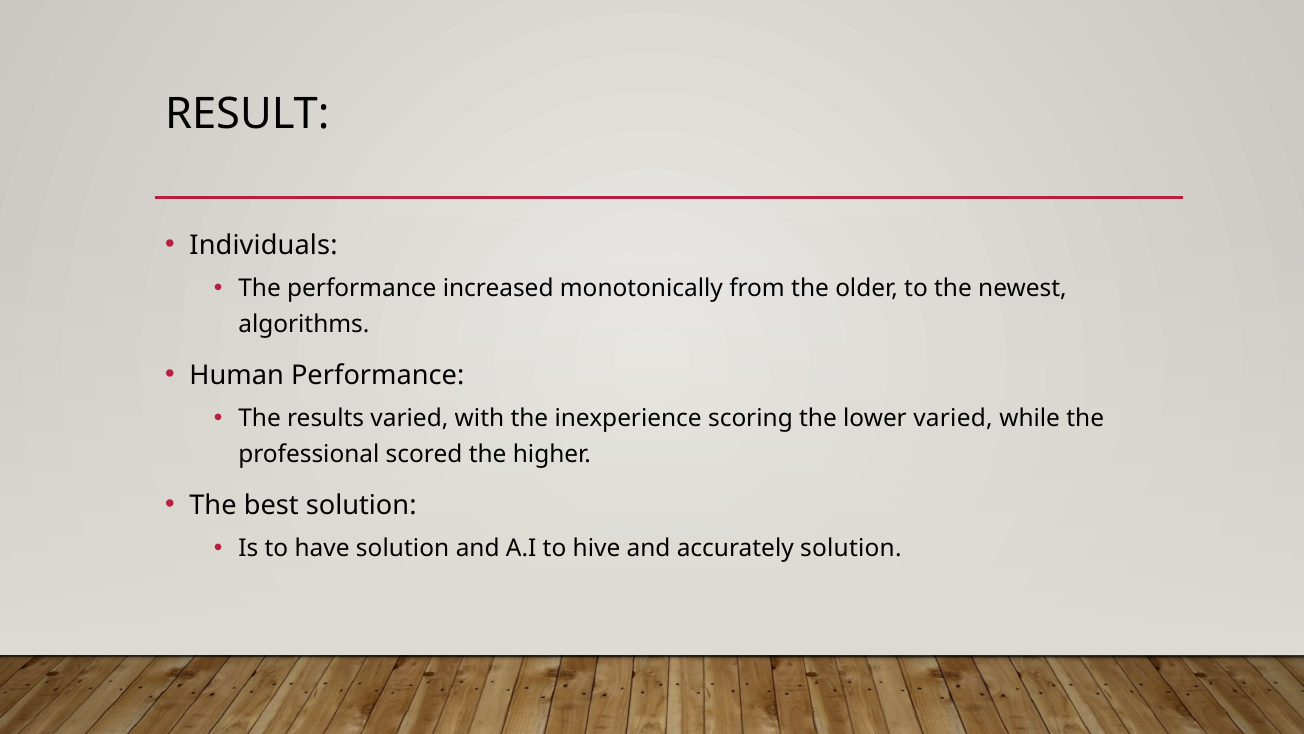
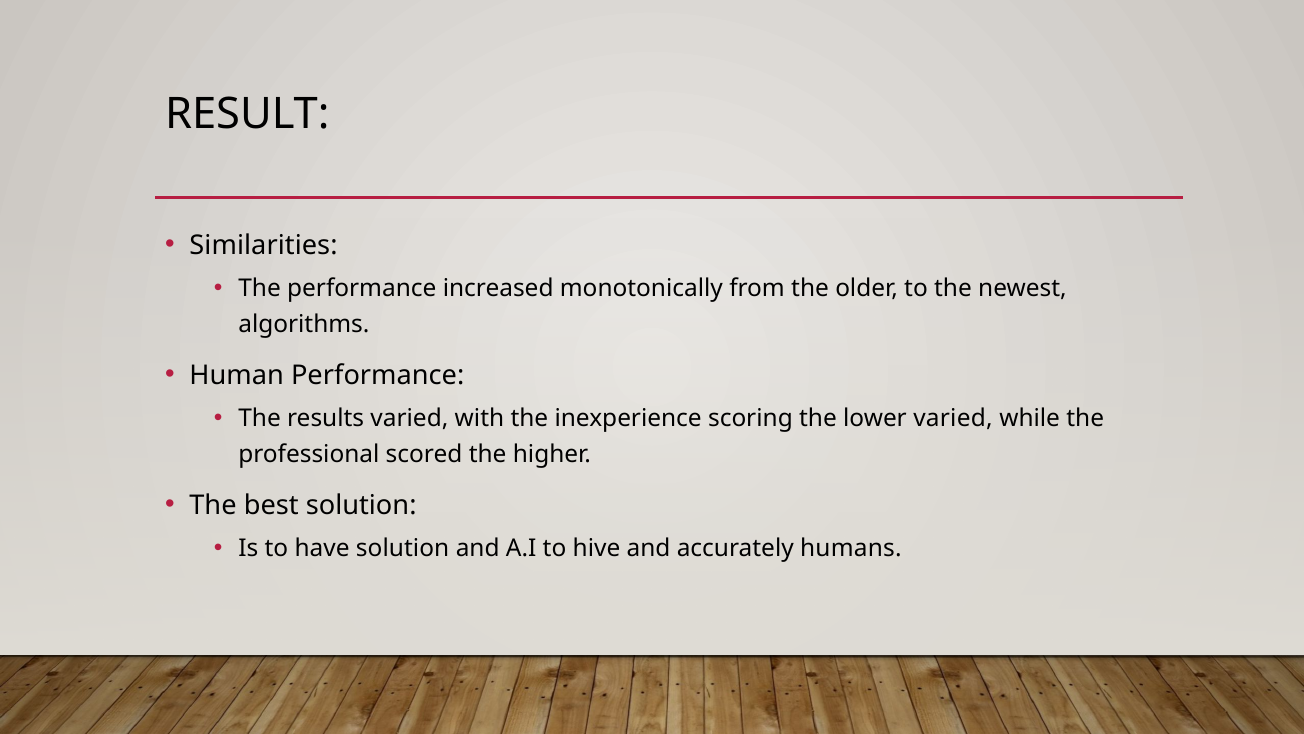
Individuals: Individuals -> Similarities (264, 245)
accurately solution: solution -> humans (851, 548)
